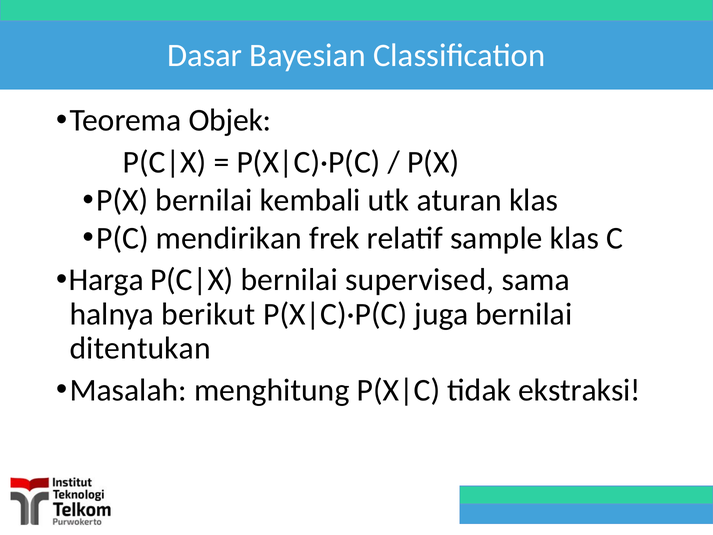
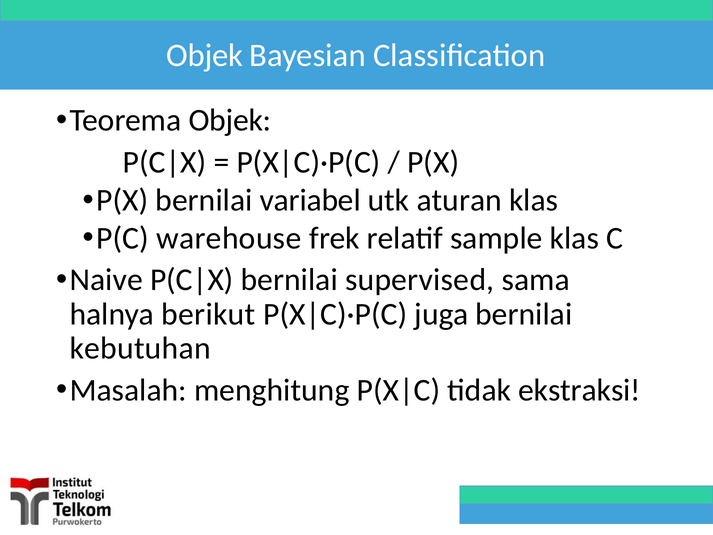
Dasar: Dasar -> Objek (205, 55)
kembali: kembali -> variabel (310, 200)
mendirikan: mendirikan -> warehouse (229, 238)
Harga: Harga -> Naive (106, 280)
ditentukan: ditentukan -> kebutuhan (140, 348)
